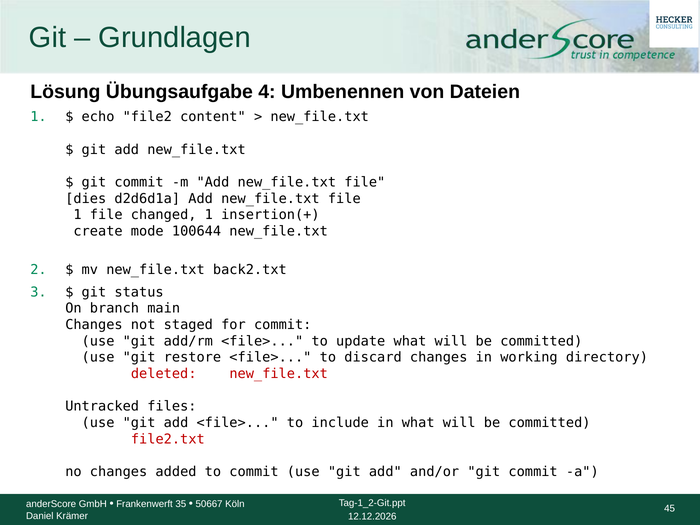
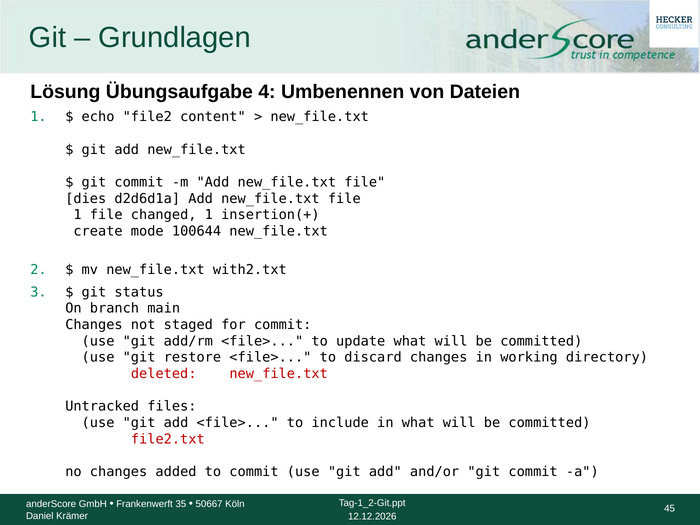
back2.txt: back2.txt -> with2.txt (250, 270)
